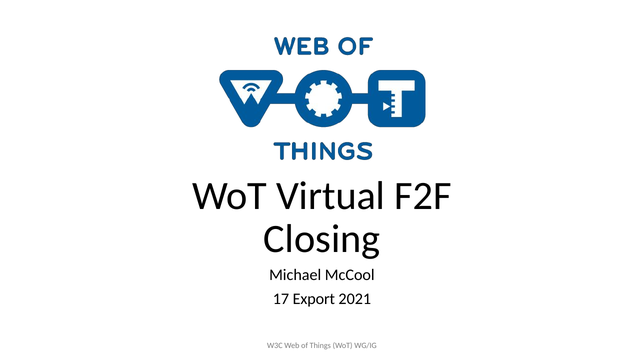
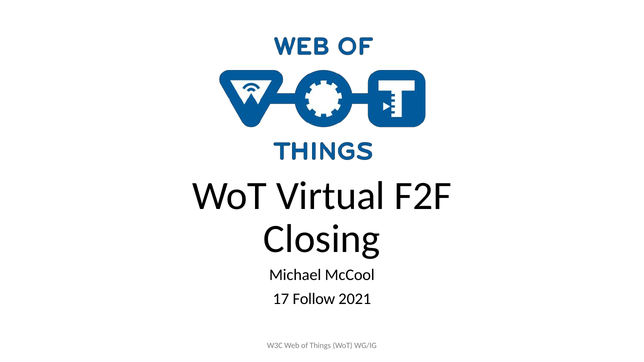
Export: Export -> Follow (314, 299)
